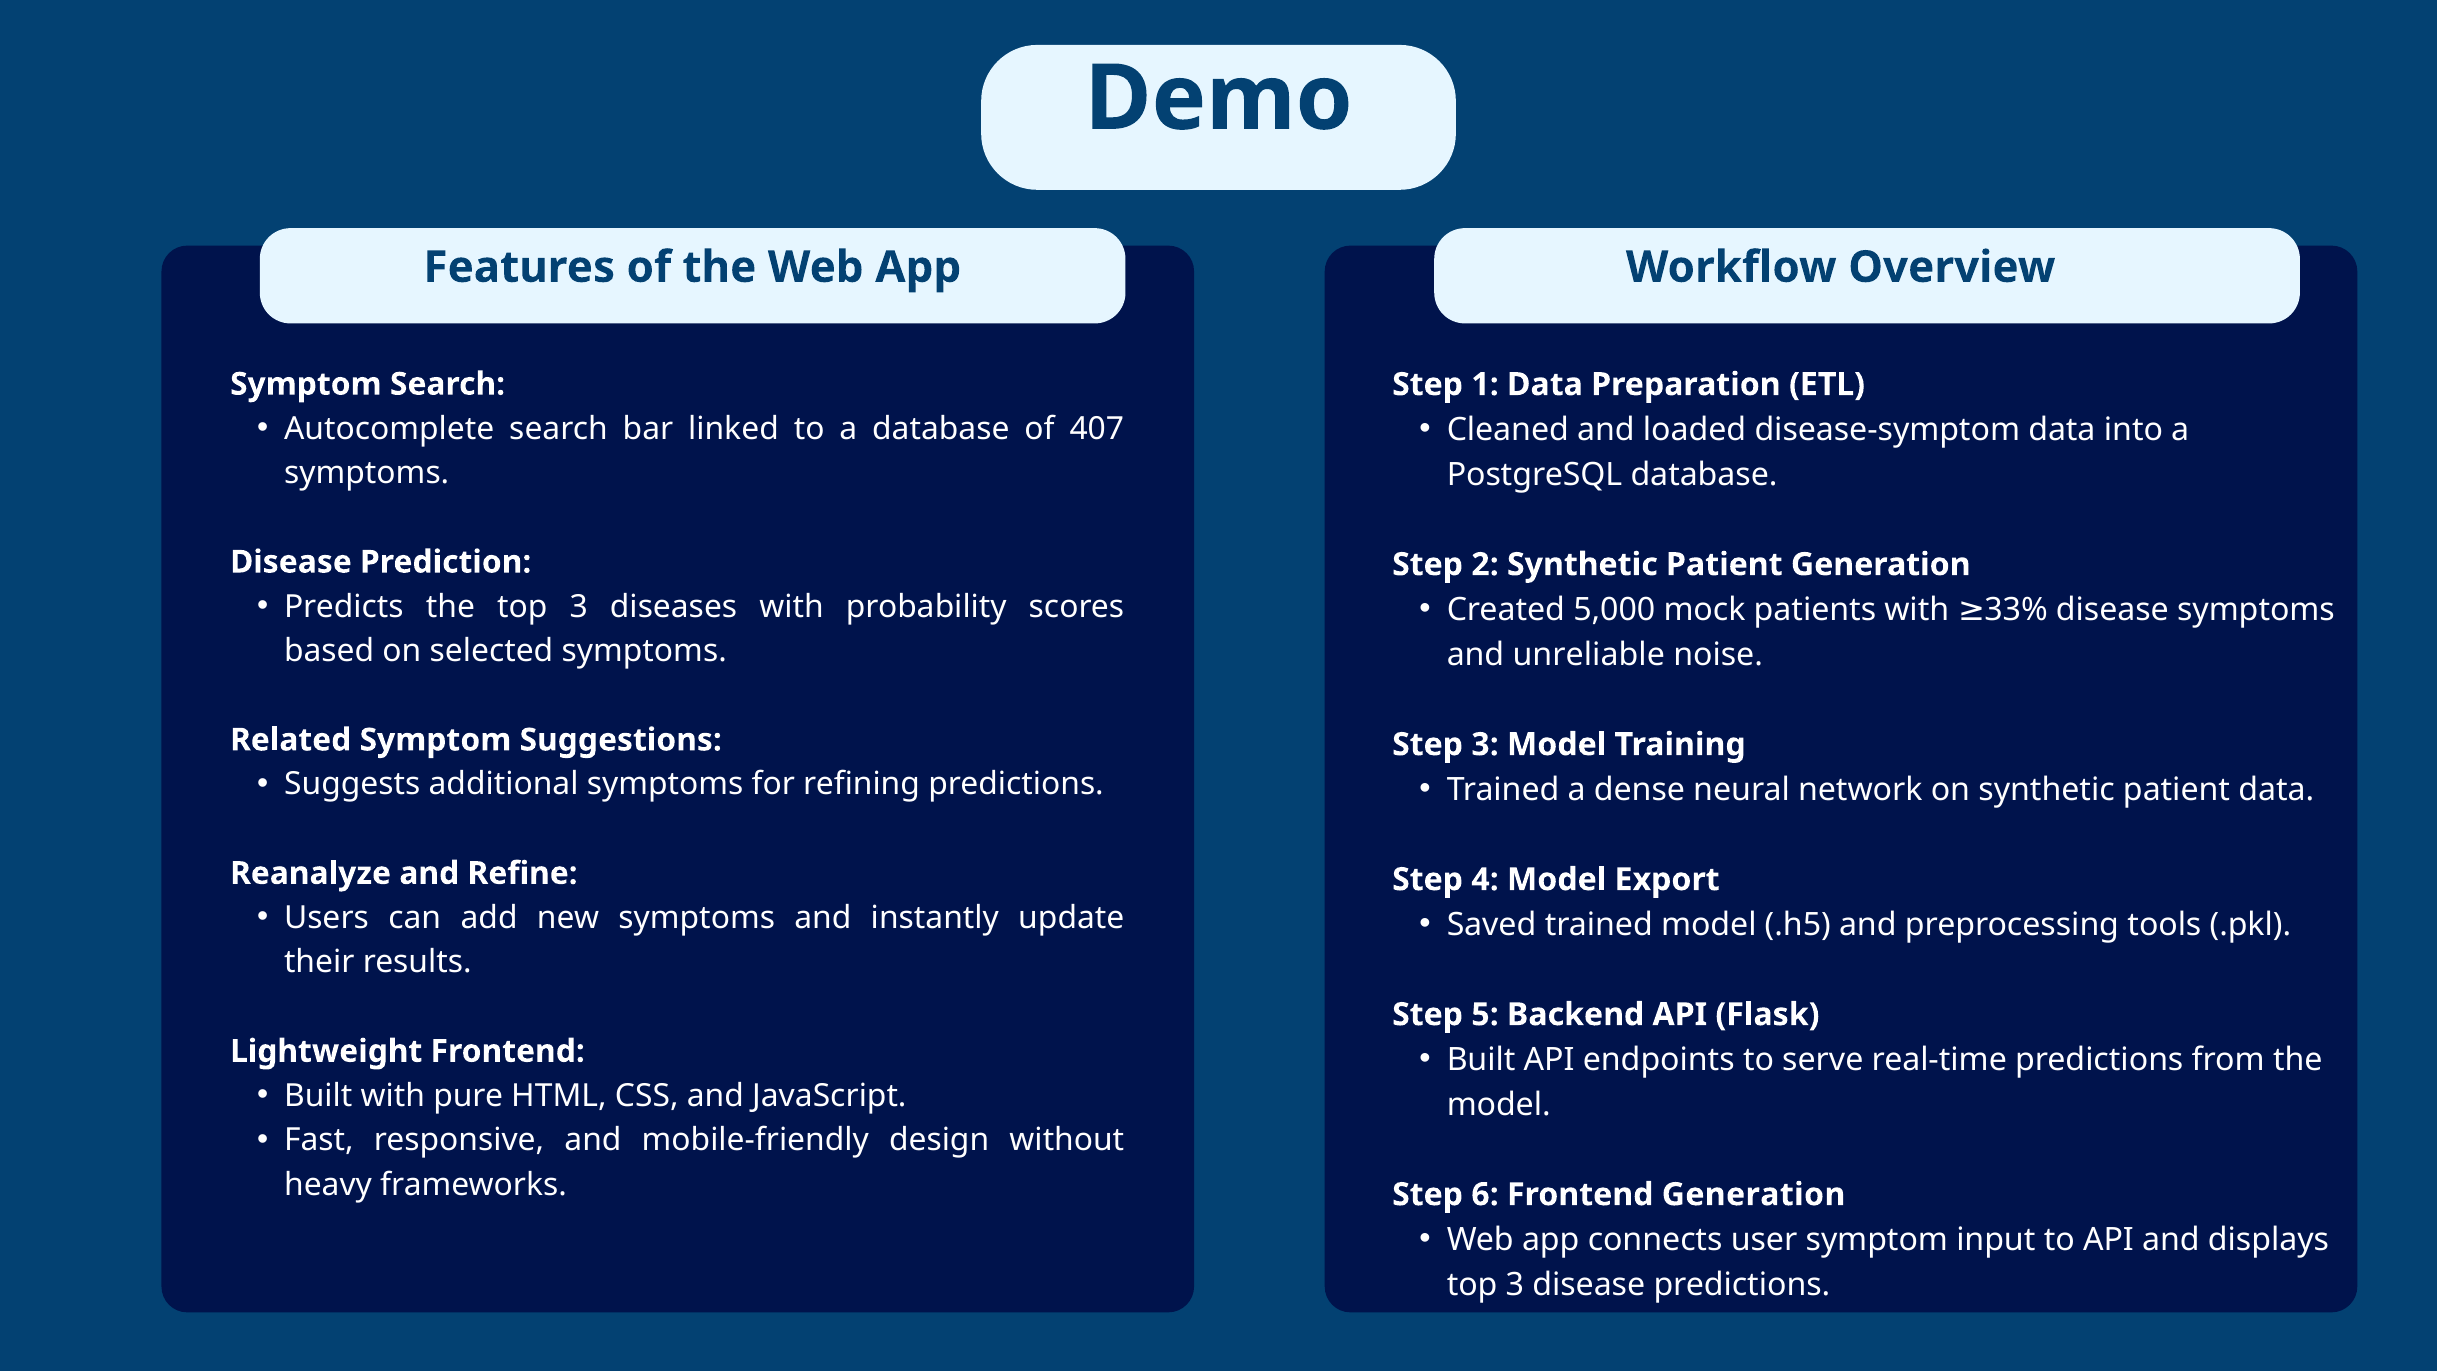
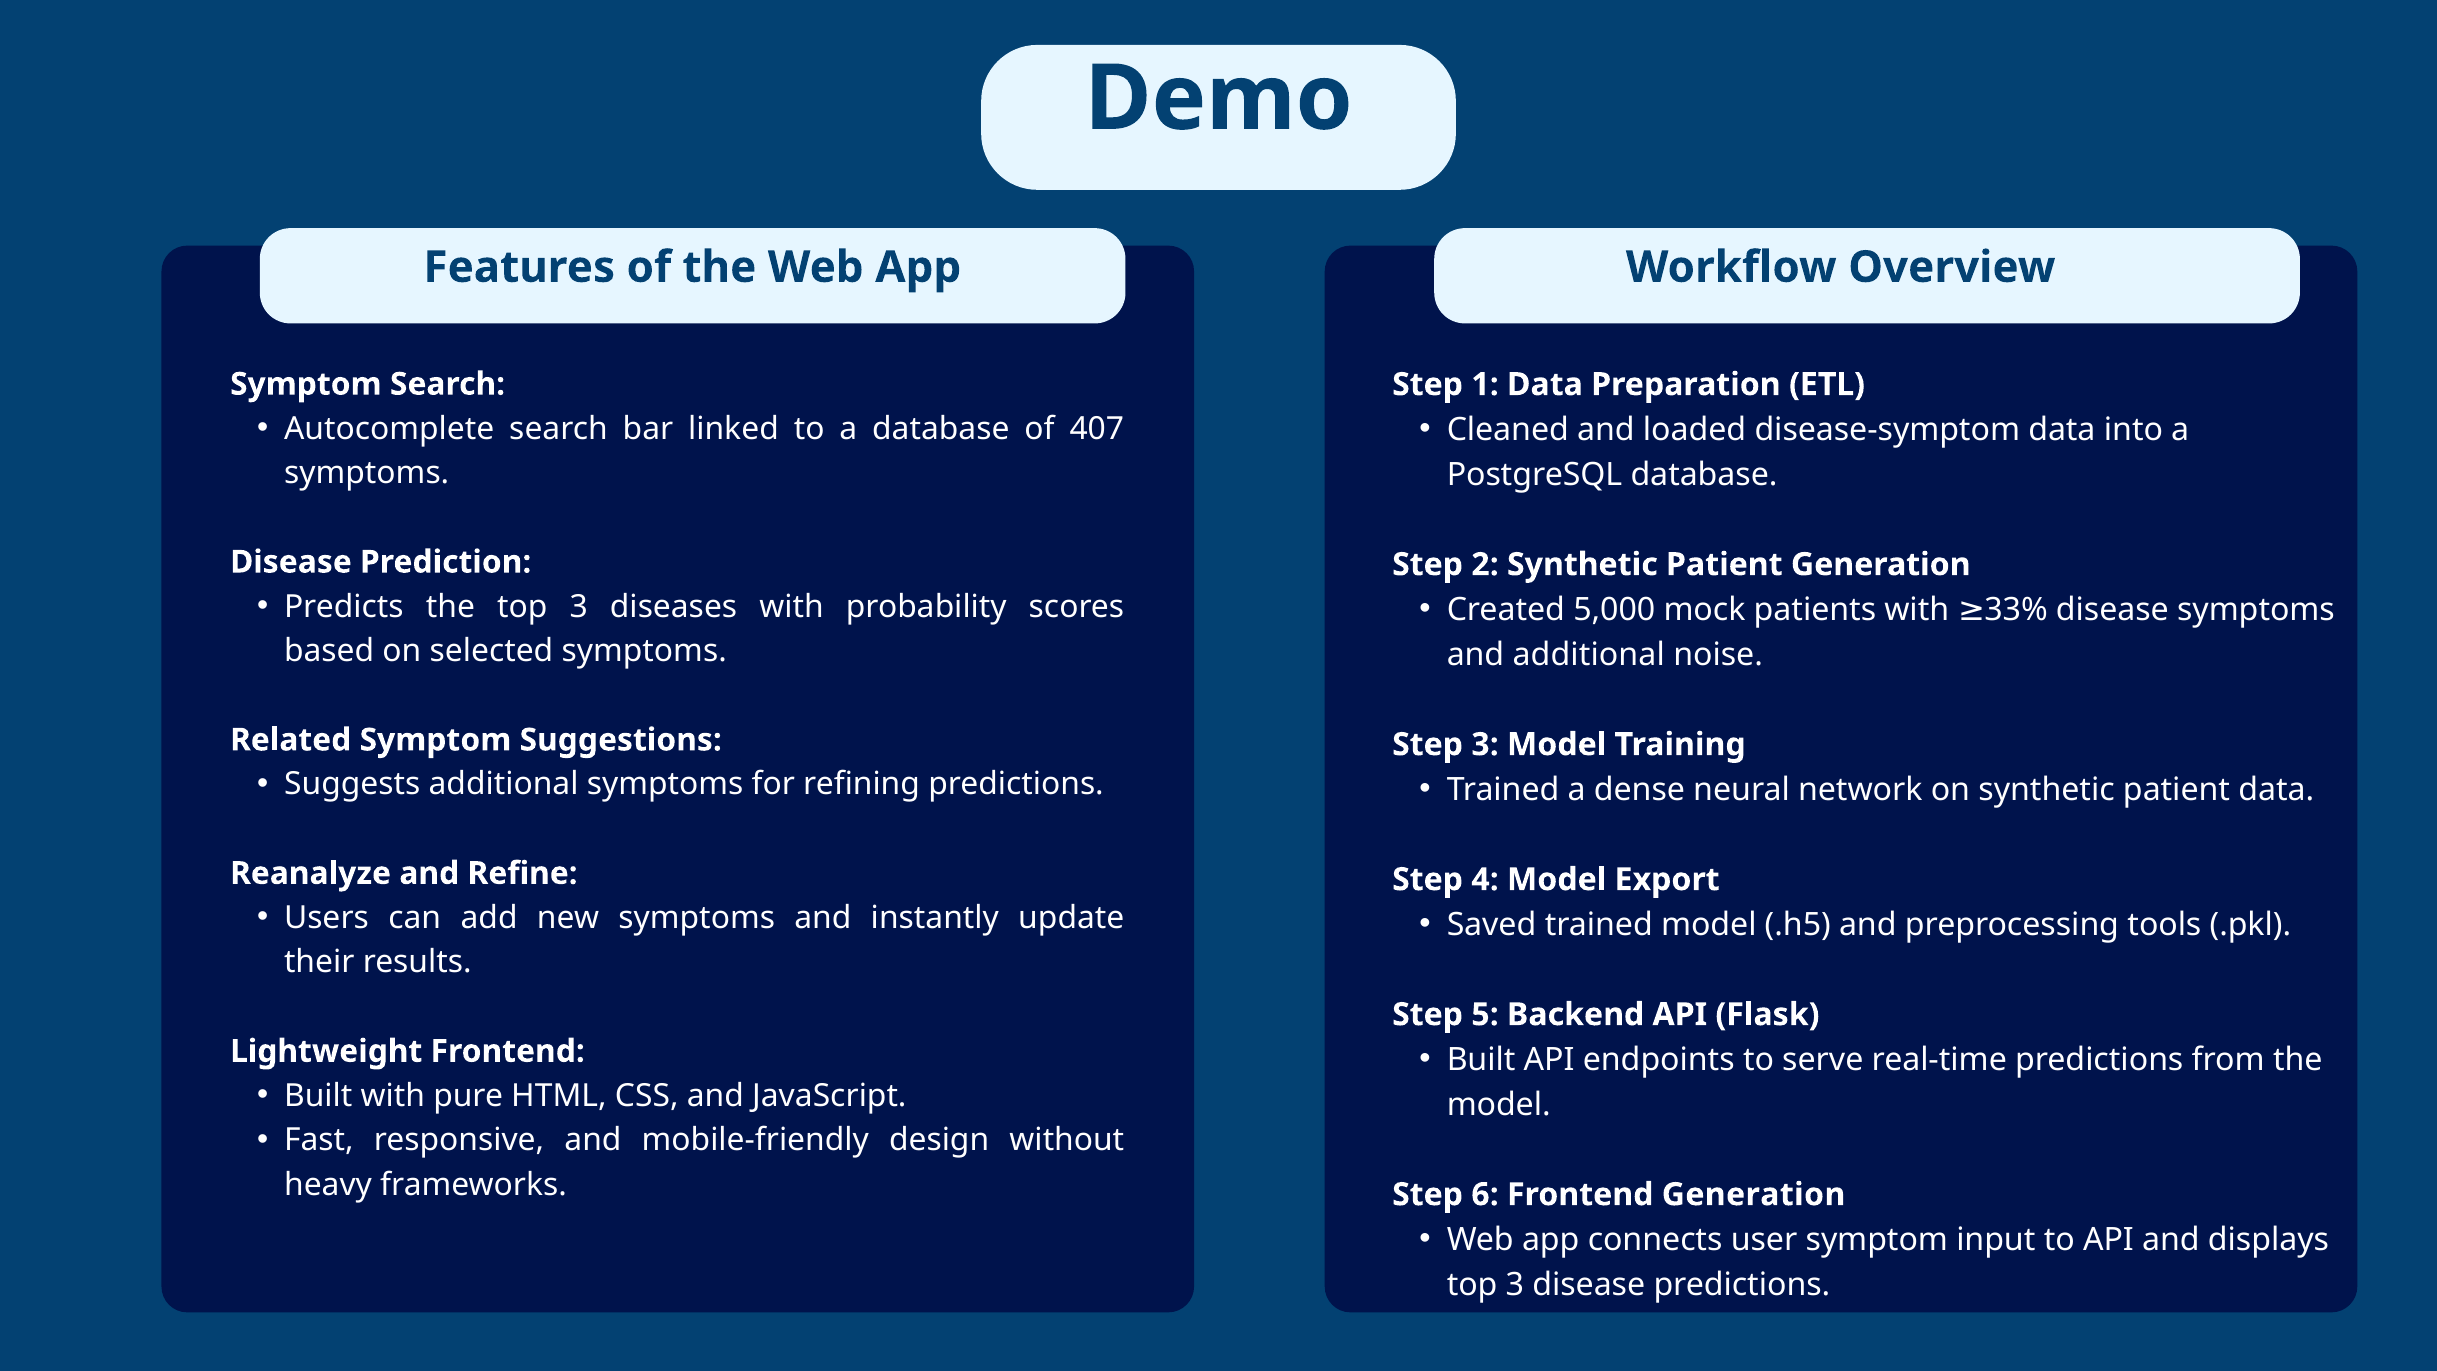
and unreliable: unreliable -> additional (1589, 654)
